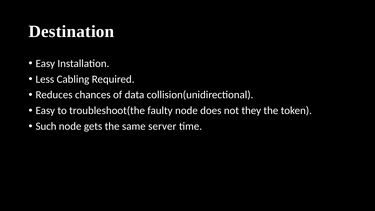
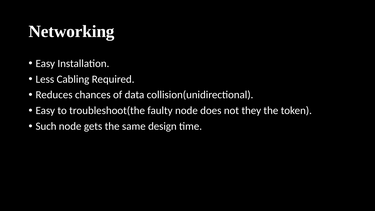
Destination: Destination -> Networking (72, 32)
server: server -> design (162, 126)
